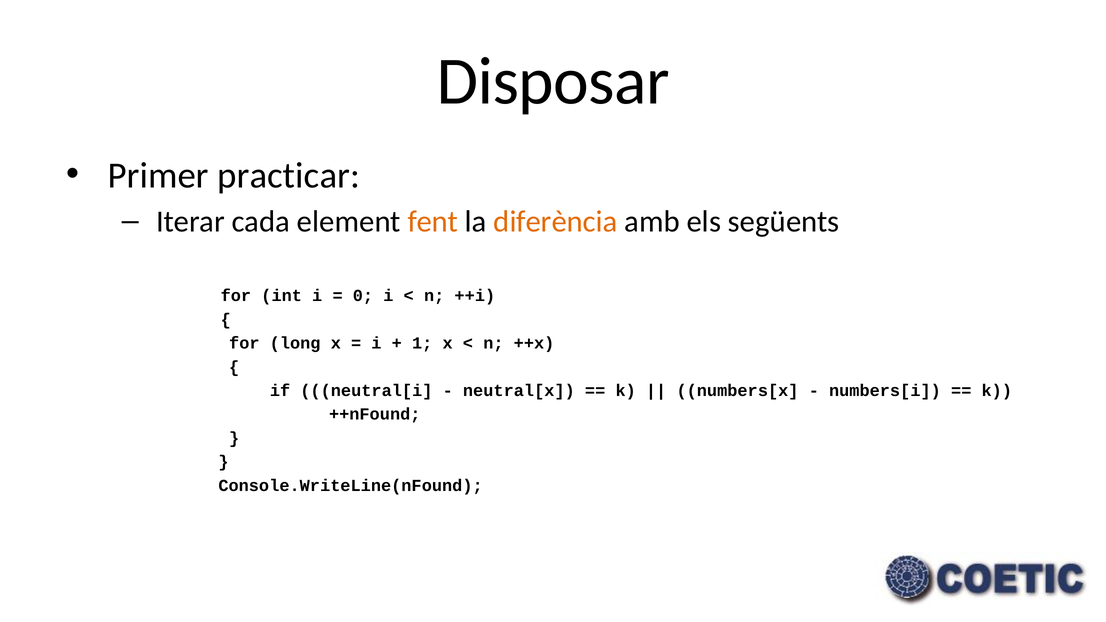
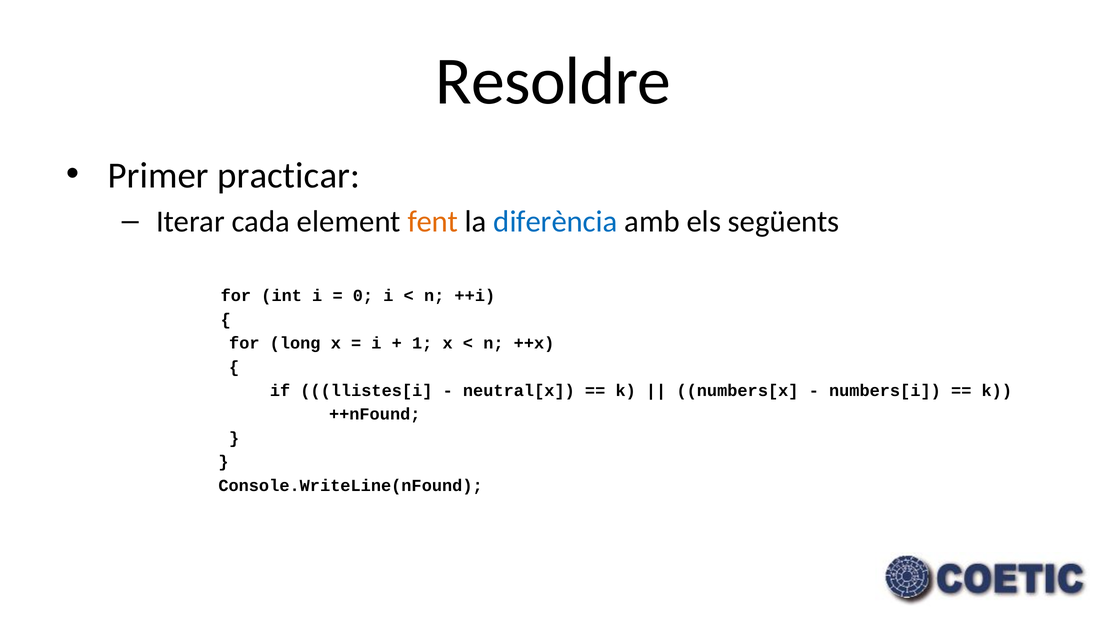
Disposar: Disposar -> Resoldre (553, 81)
diferència colour: orange -> blue (555, 222)
neutral[i: neutral[i -> llistes[i (366, 391)
